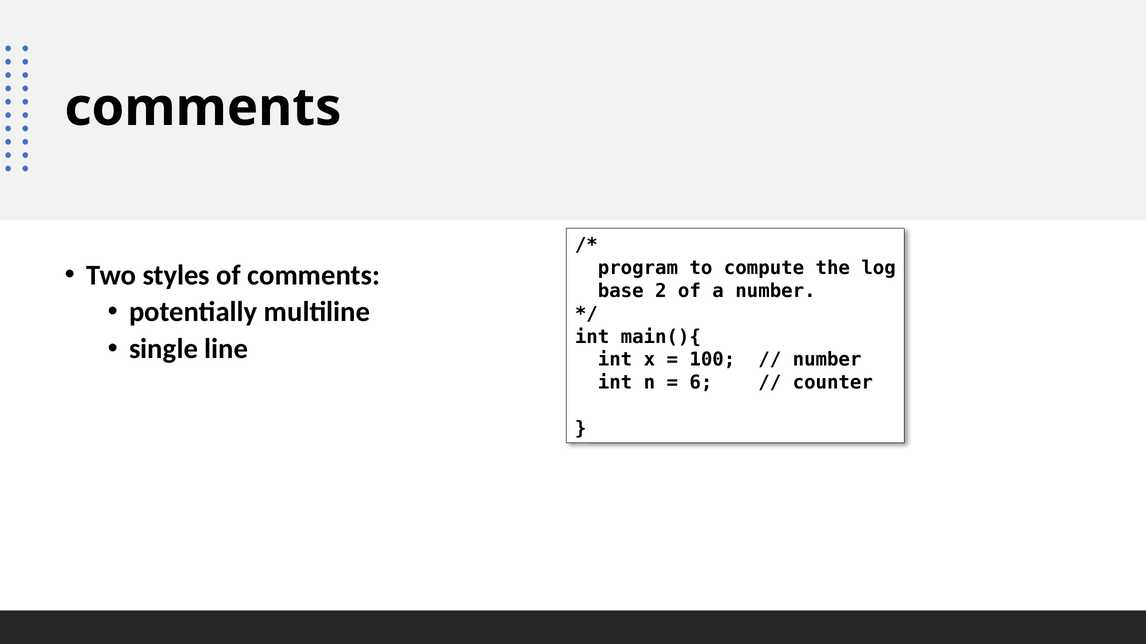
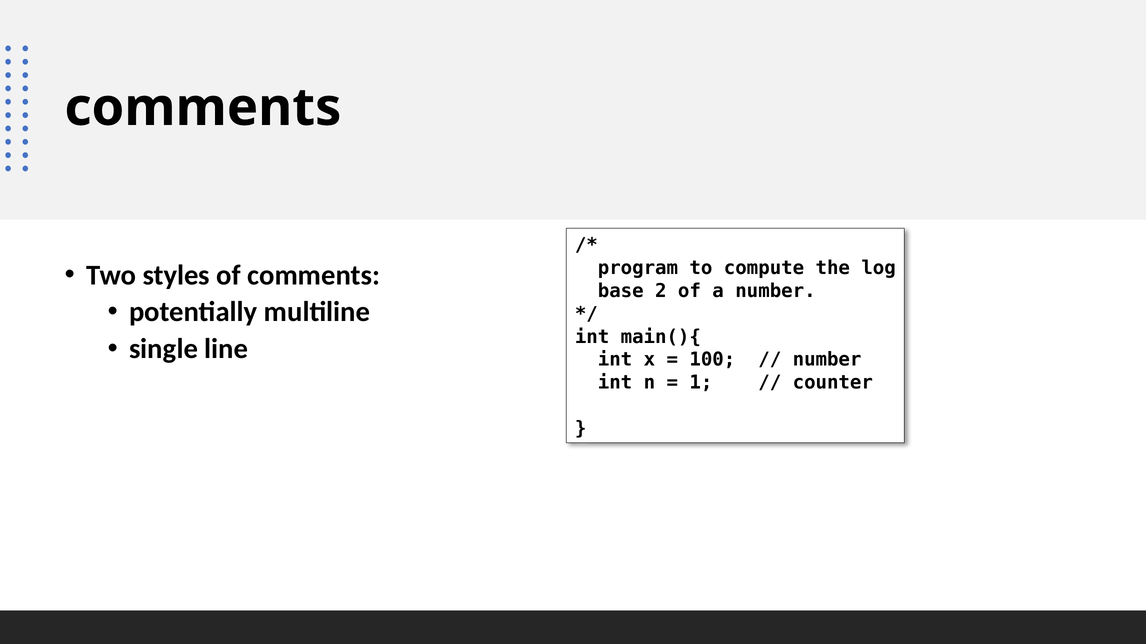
6: 6 -> 1 (701, 383)
